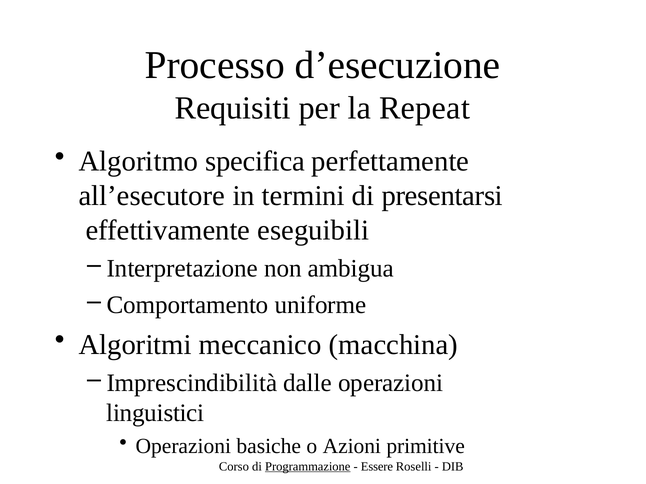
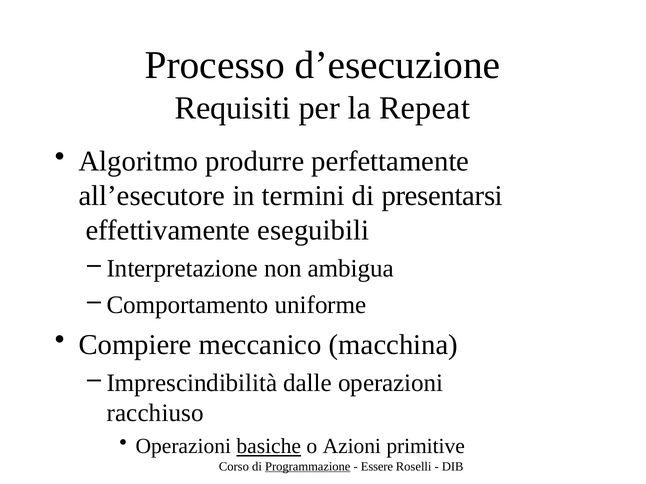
specifica: specifica -> produrre (255, 162)
Algoritmi: Algoritmi -> Compiere (135, 345)
linguistici: linguistici -> racchiuso (155, 413)
basiche underline: none -> present (269, 447)
